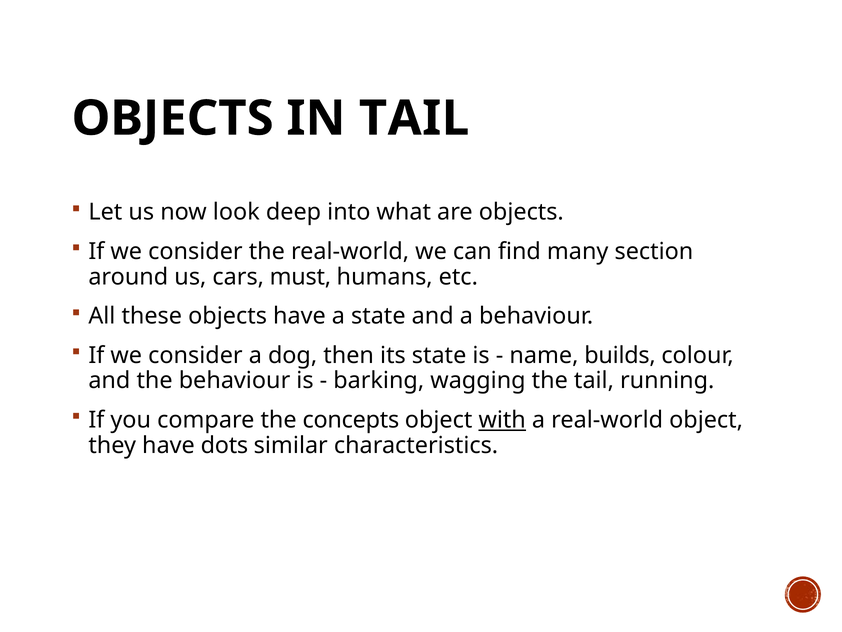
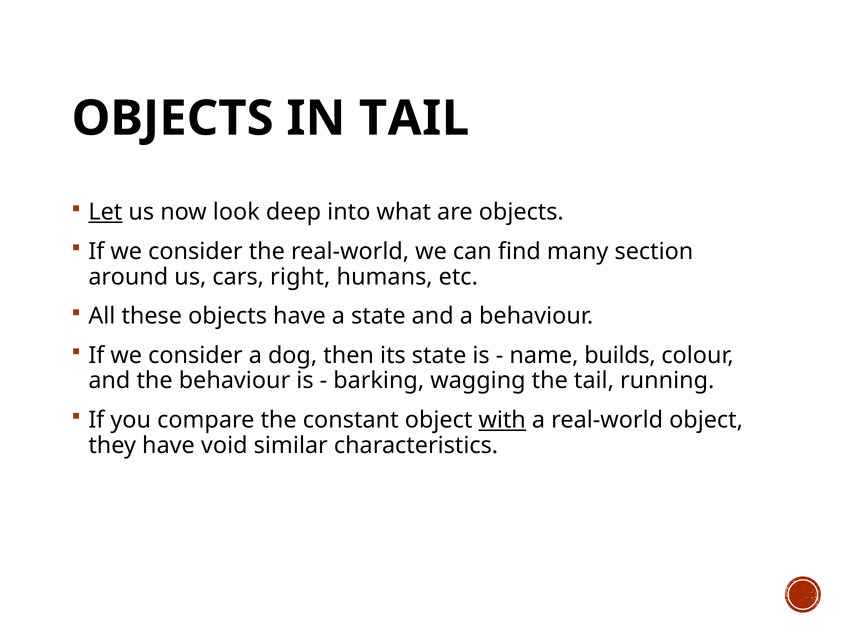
Let underline: none -> present (105, 212)
must: must -> right (300, 277)
concepts: concepts -> constant (351, 420)
dots: dots -> void (224, 445)
